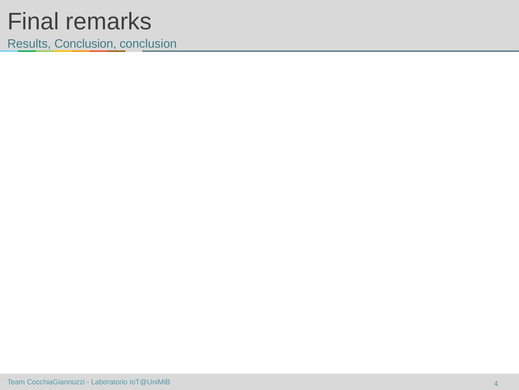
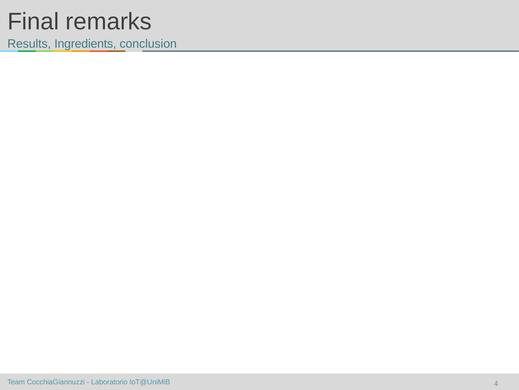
Results Conclusion: Conclusion -> Ingredients (85, 44)
